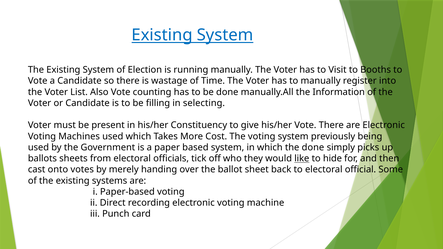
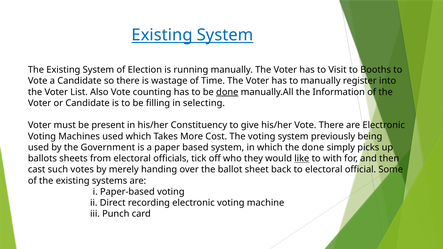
done underline: none -> present (227, 92)
hide: hide -> with (332, 159)
onto: onto -> such (58, 170)
